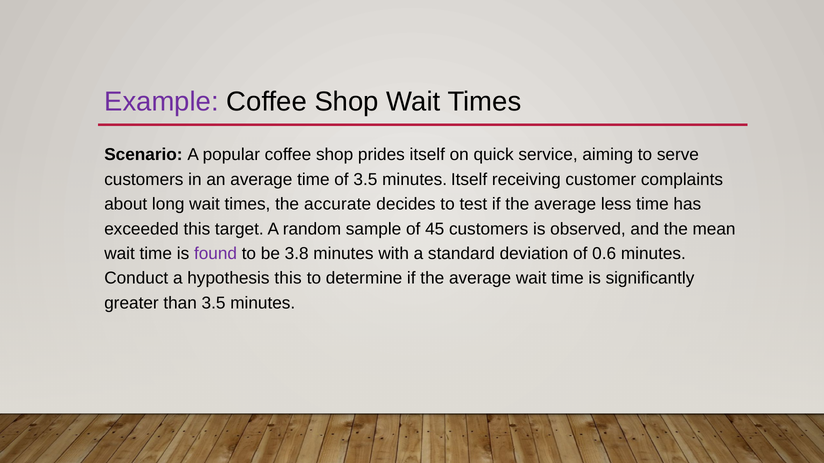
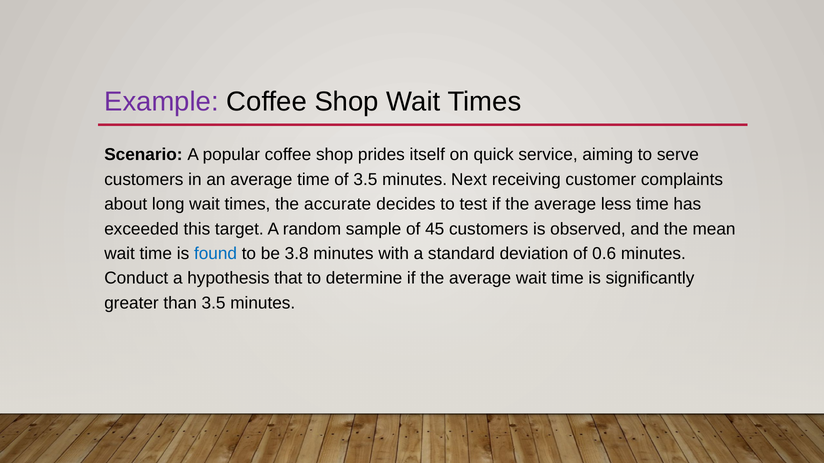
minutes Itself: Itself -> Next (469, 180)
found colour: purple -> blue (216, 254)
hypothesis this: this -> that (288, 279)
